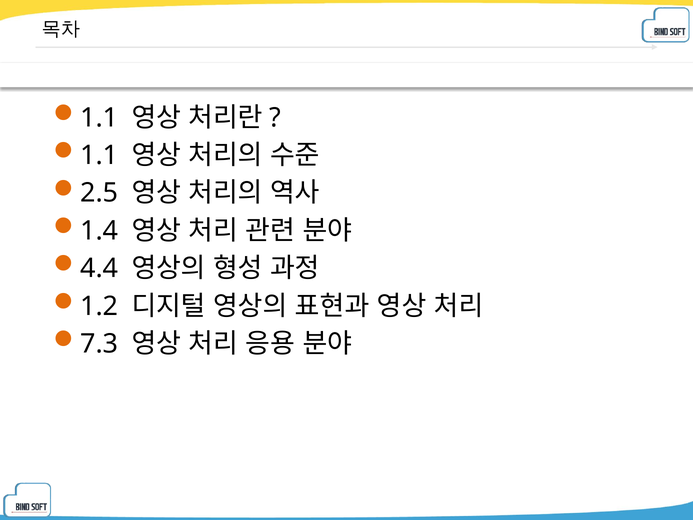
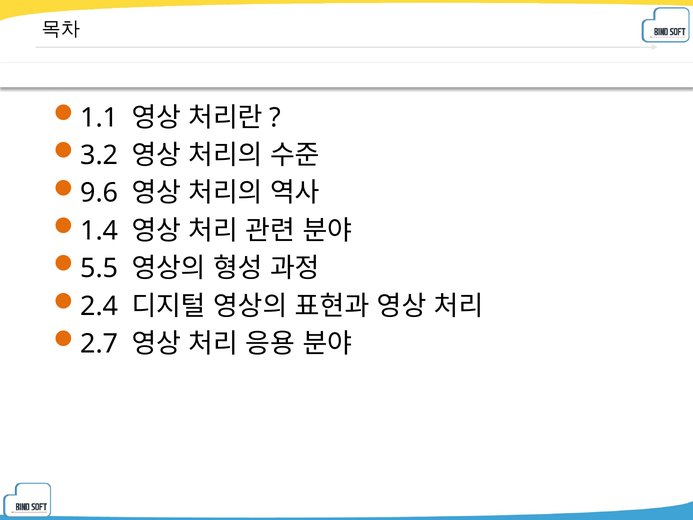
1.1: 1.1 -> 3.2 (99, 155)
2.5: 2.5 -> 9.6 (99, 193)
4.4: 4.4 -> 5.5 (99, 268)
1.2: 1.2 -> 2.4 (99, 306)
7.3: 7.3 -> 2.7 (99, 344)
